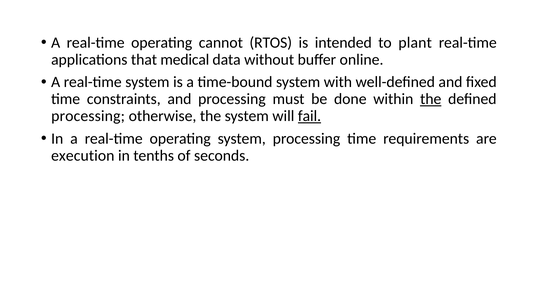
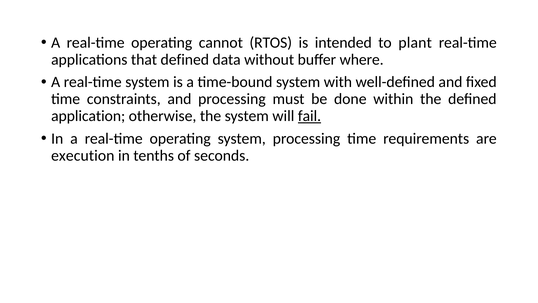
that medical: medical -> defined (185, 59)
online: online -> where (362, 59)
the underline: present -> none (431, 99)
processing: processing -> application (88, 116)
